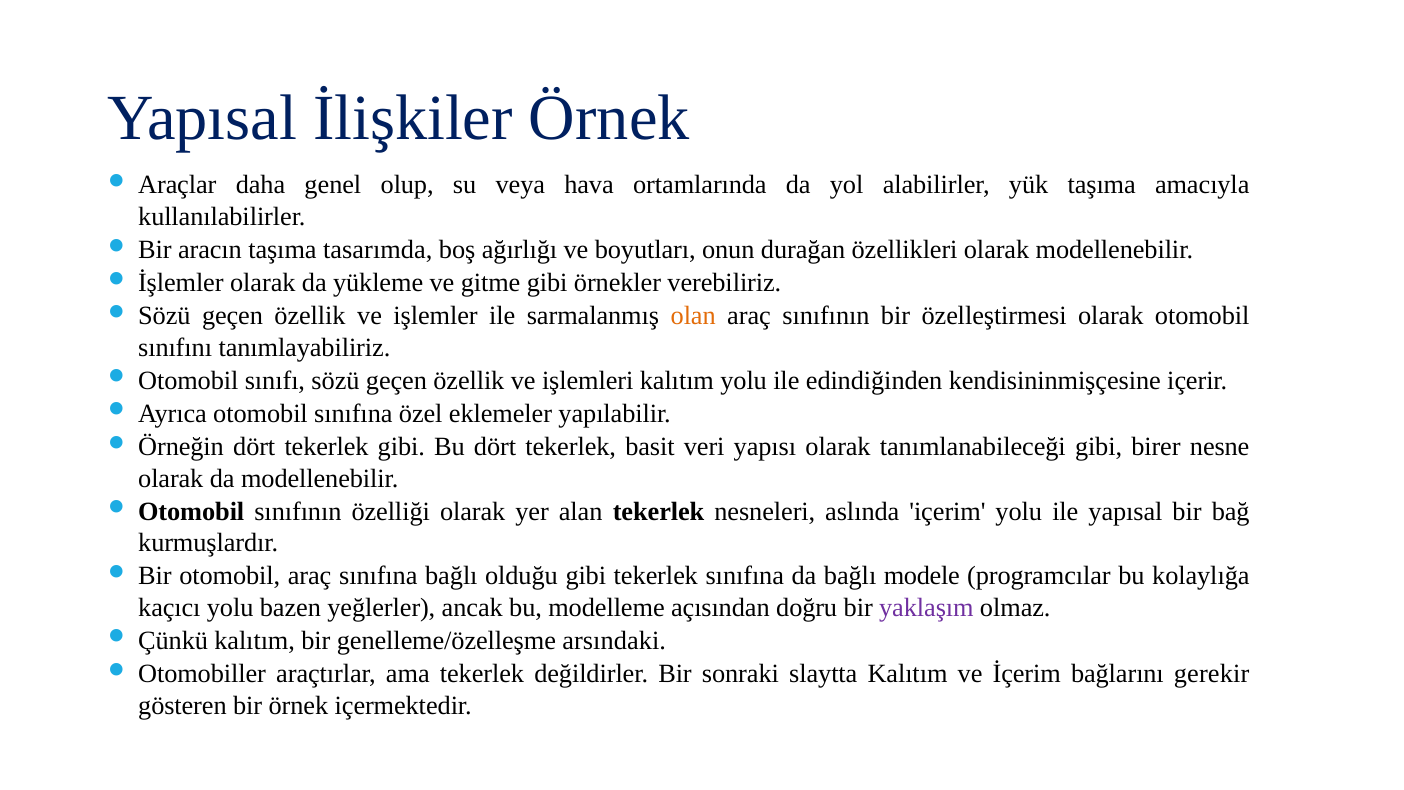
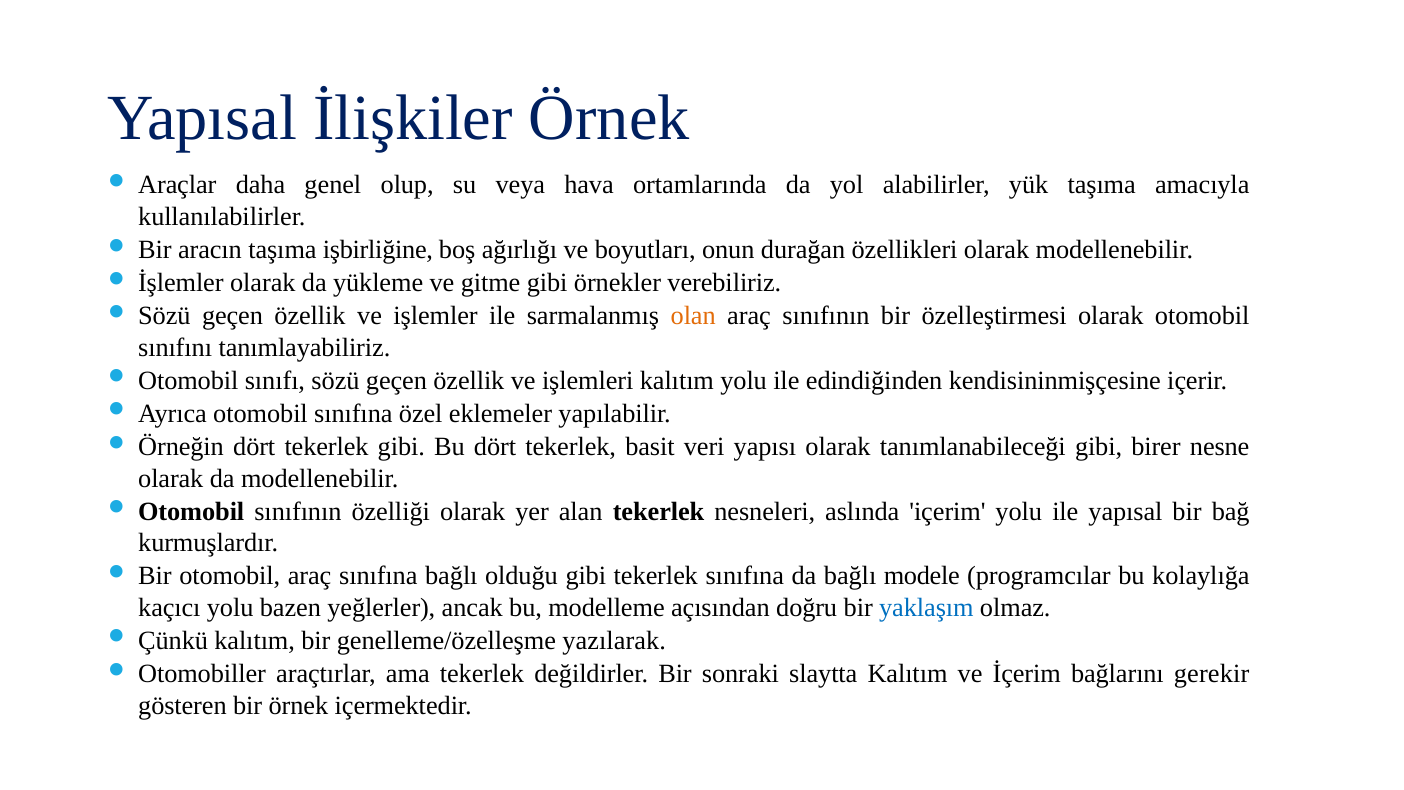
tasarımda: tasarımda -> işbirliğine (378, 250)
yaklaşım colour: purple -> blue (926, 608)
arsındaki: arsındaki -> yazılarak (614, 641)
